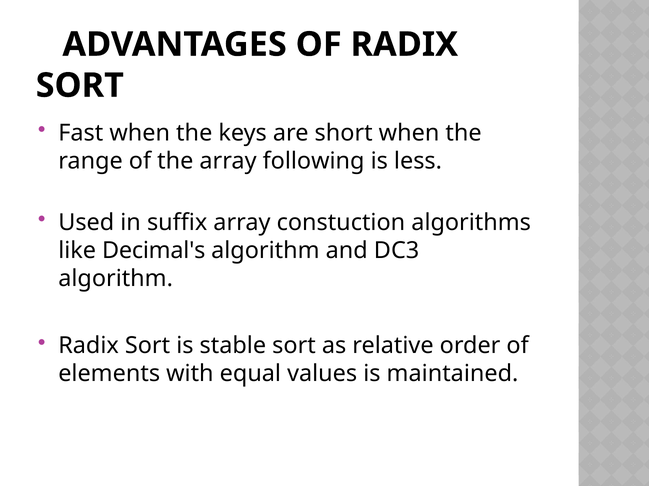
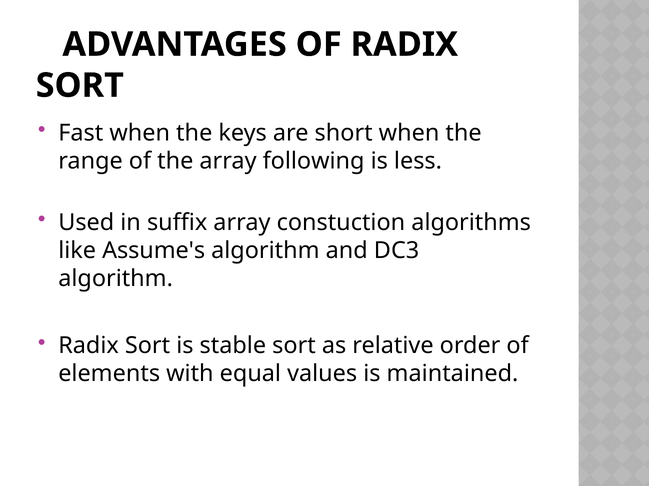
Decimal's: Decimal's -> Assume's (154, 251)
